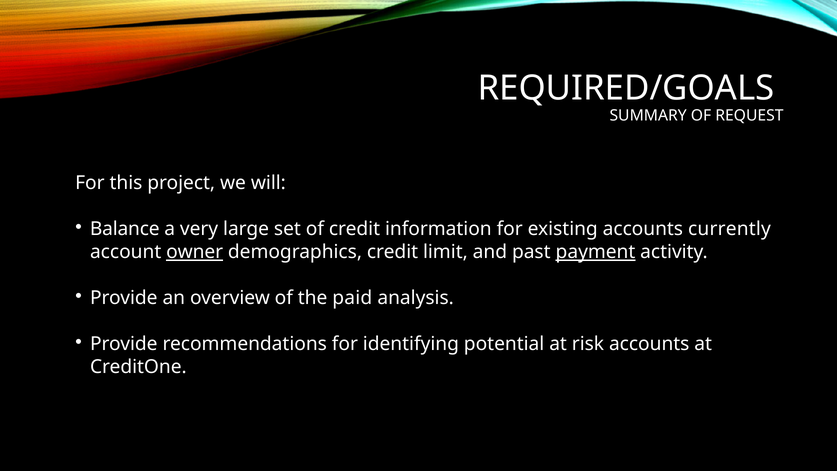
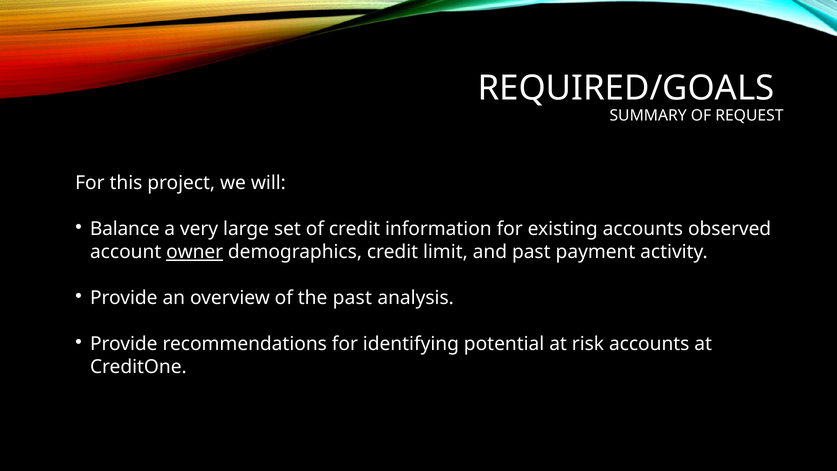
currently: currently -> observed (730, 229)
payment underline: present -> none (595, 252)
the paid: paid -> past (352, 298)
